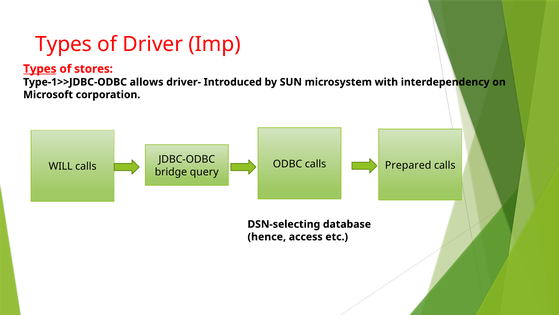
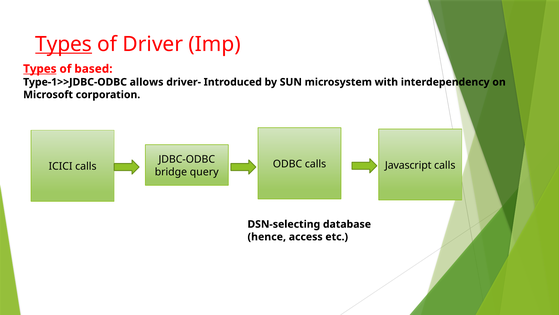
Types underline: none -> present (64, 44)
stores: stores -> based (93, 69)
Prepared: Prepared -> Javascript (408, 165)
WILL: WILL -> ICICI (61, 166)
